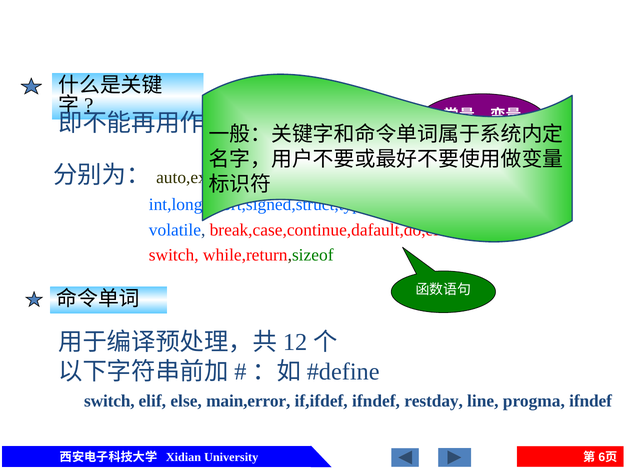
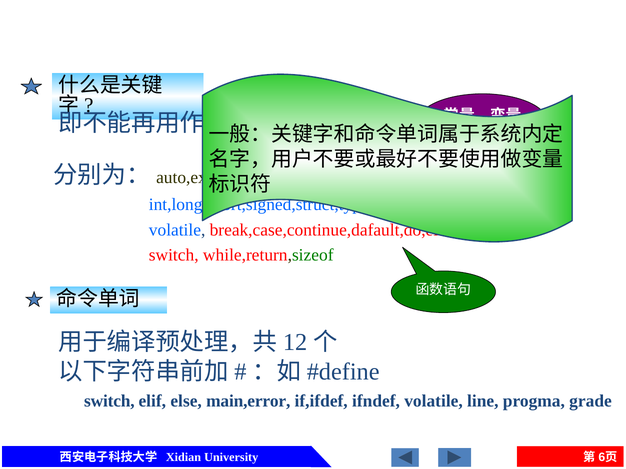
ifndef restday: restday -> volatile (434, 401)
progma ifndef: ifndef -> grade (591, 401)
